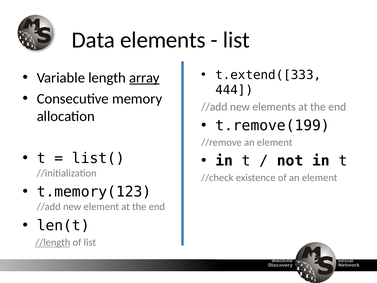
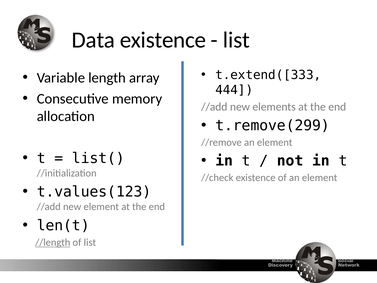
Data elements: elements -> existence (163, 40)
array underline: present -> none (144, 78)
t.remove(199: t.remove(199 -> t.remove(299 (273, 125)
t.memory(123: t.memory(123 -> t.values(123 (94, 192)
